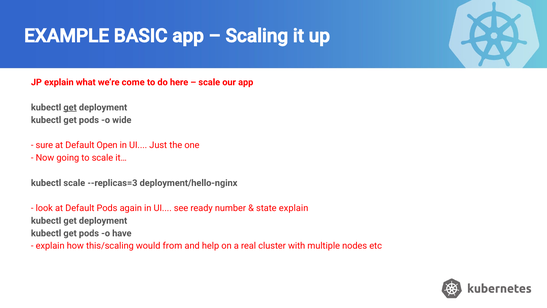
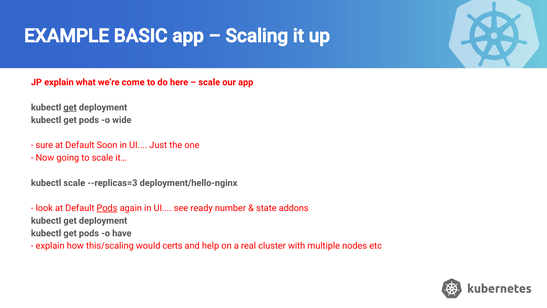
Open: Open -> Soon (107, 145)
Pods underline: none -> present (107, 208)
state explain: explain -> addons (294, 208)
from: from -> certs (173, 246)
